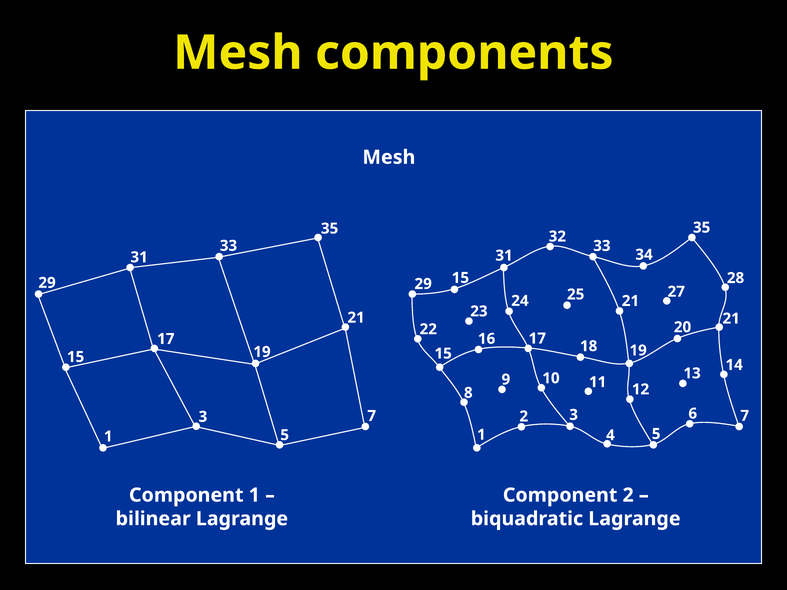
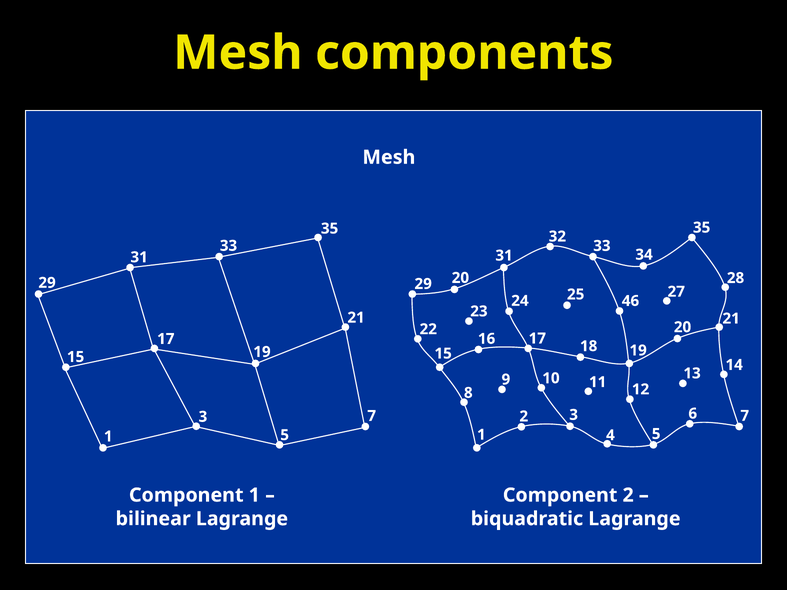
29 15: 15 -> 20 (460, 278)
25 21: 21 -> 46 (630, 301)
